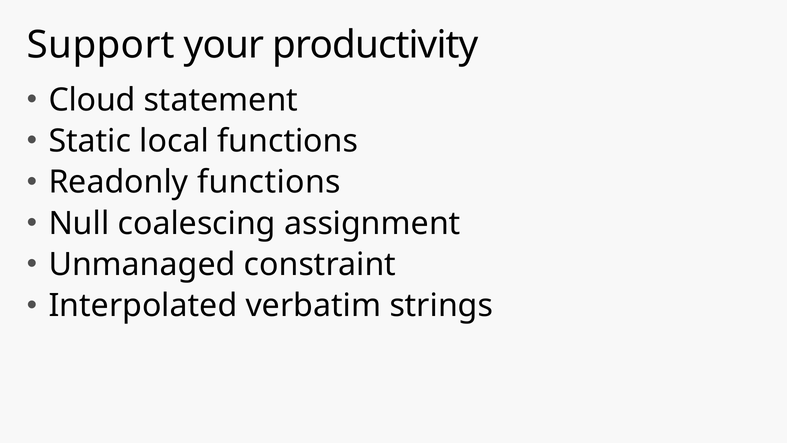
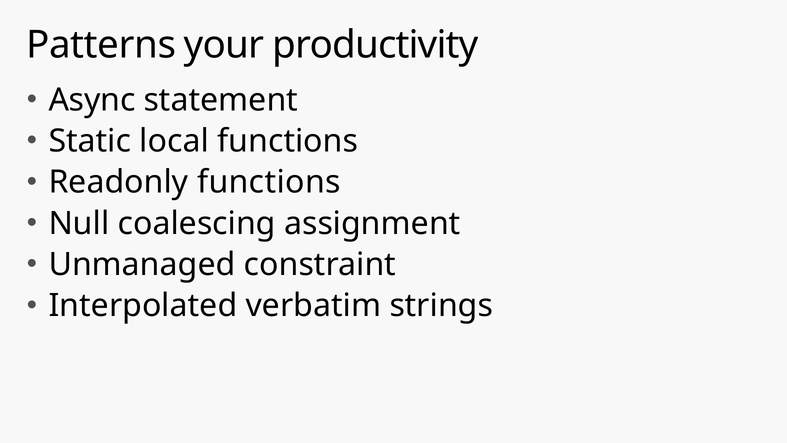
Support: Support -> Patterns (101, 45)
Cloud: Cloud -> Async (92, 100)
